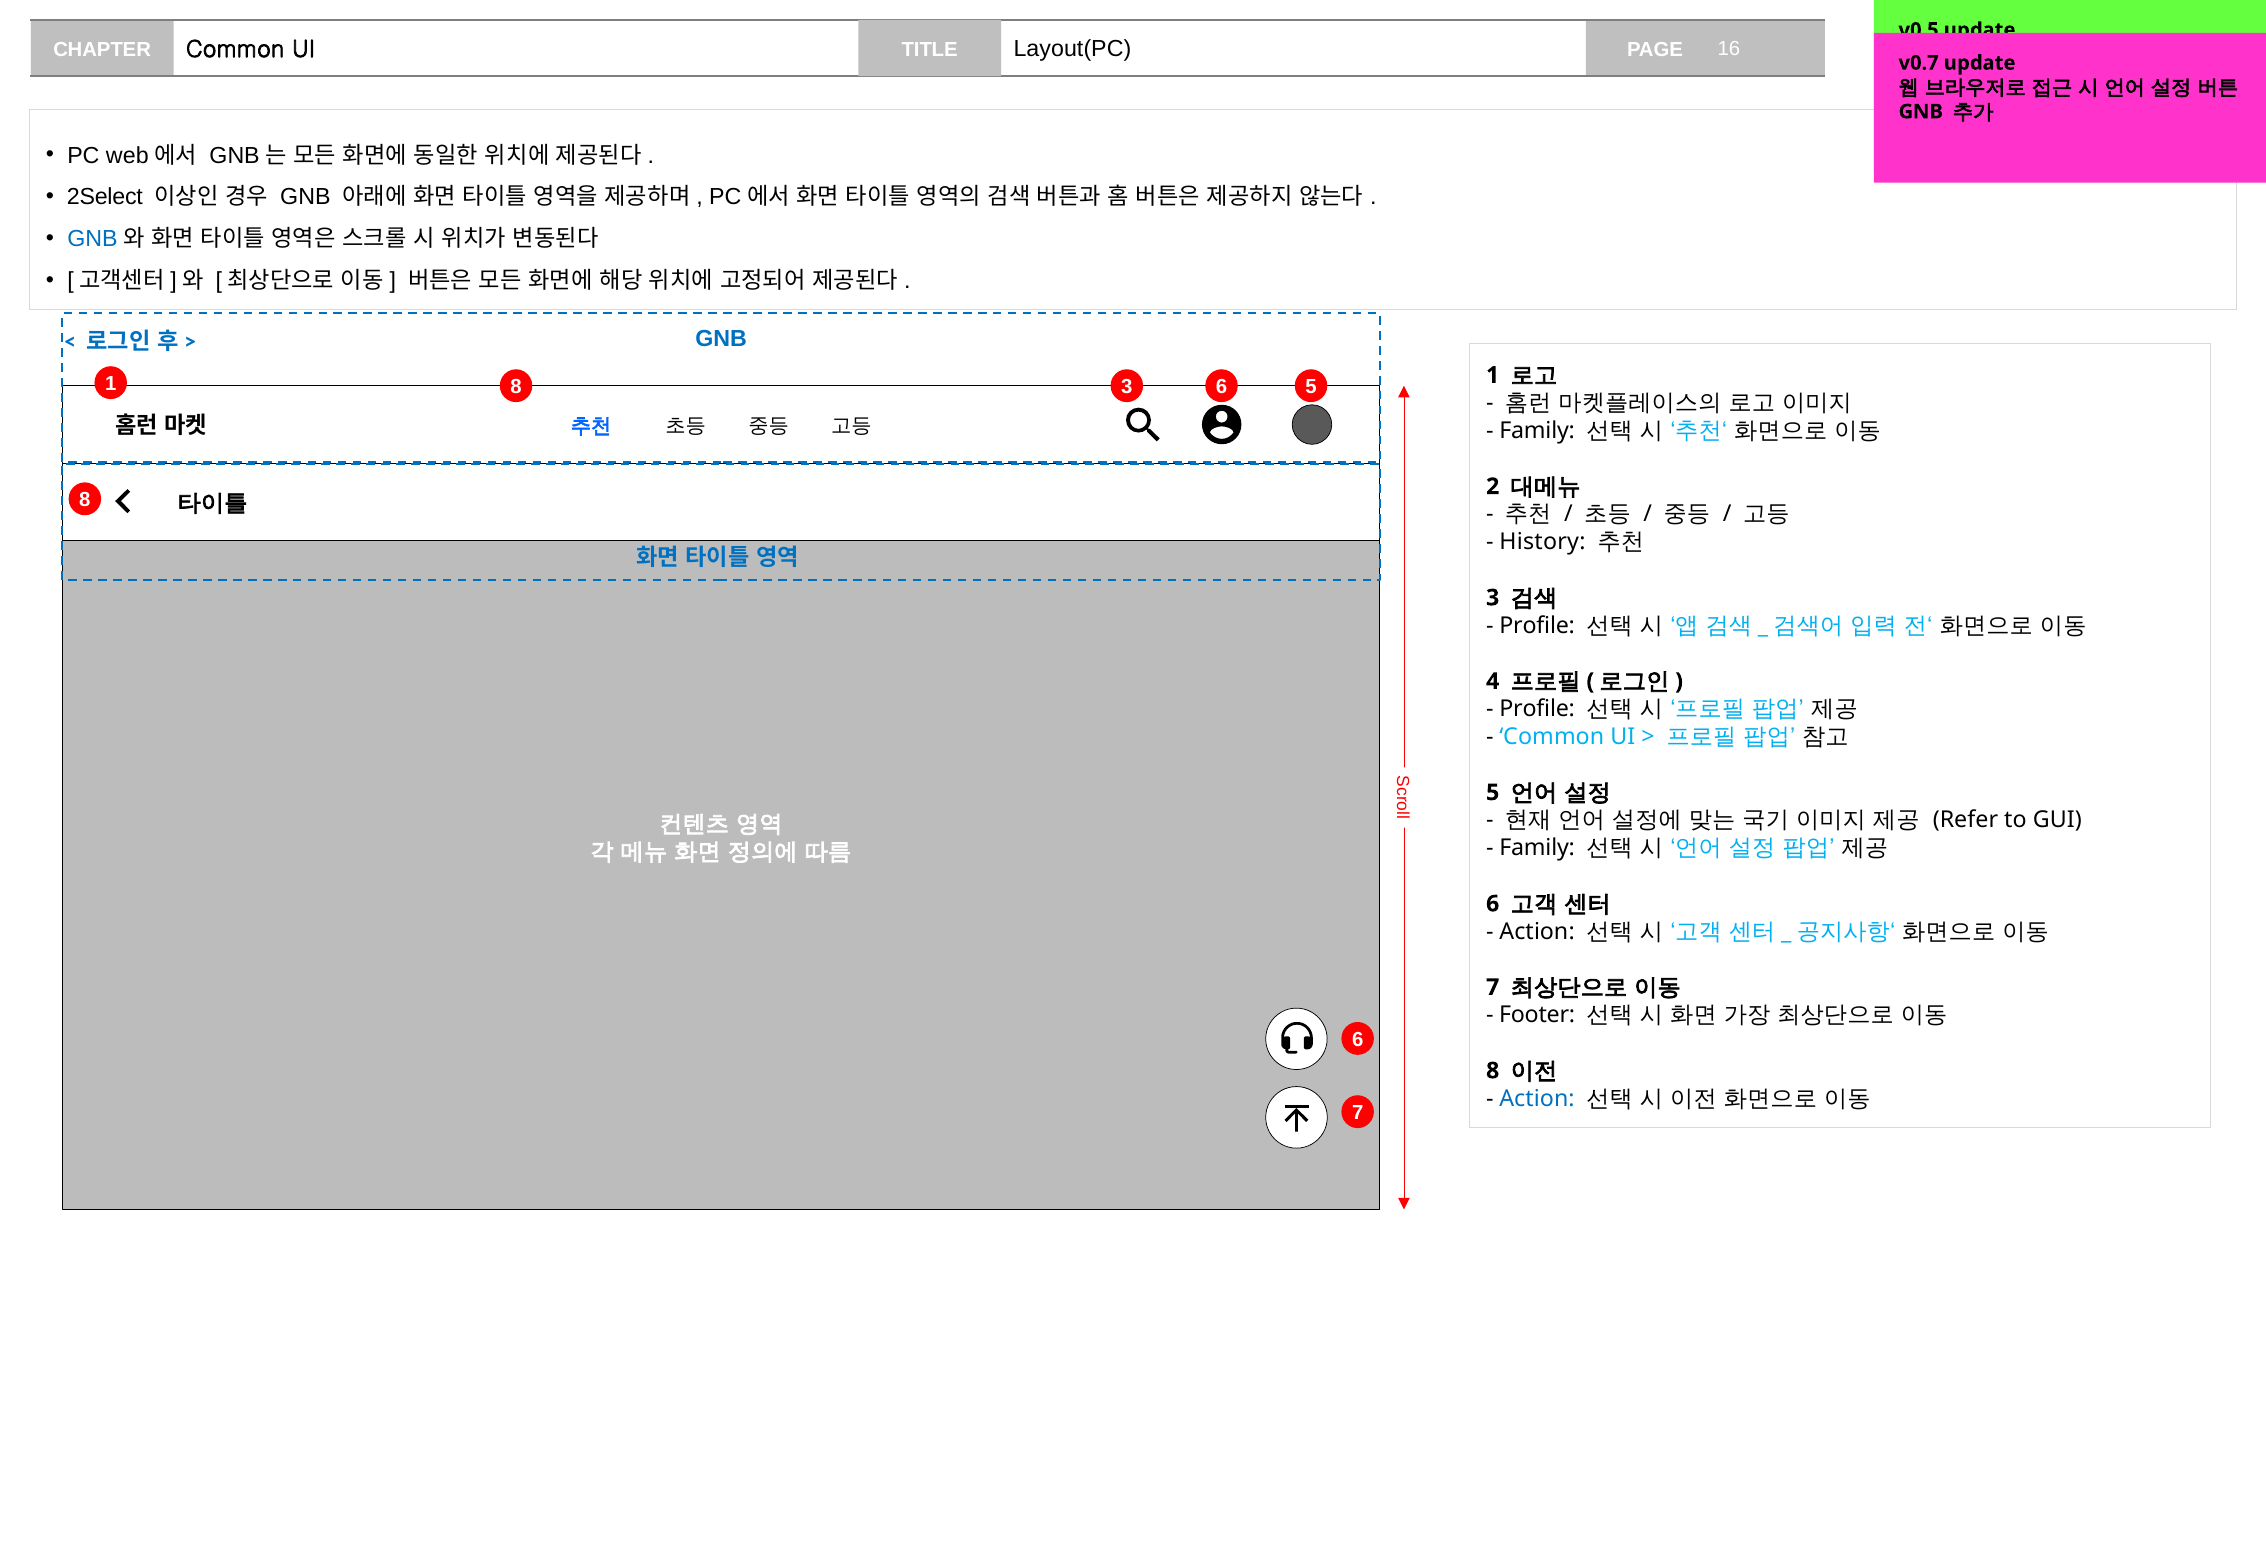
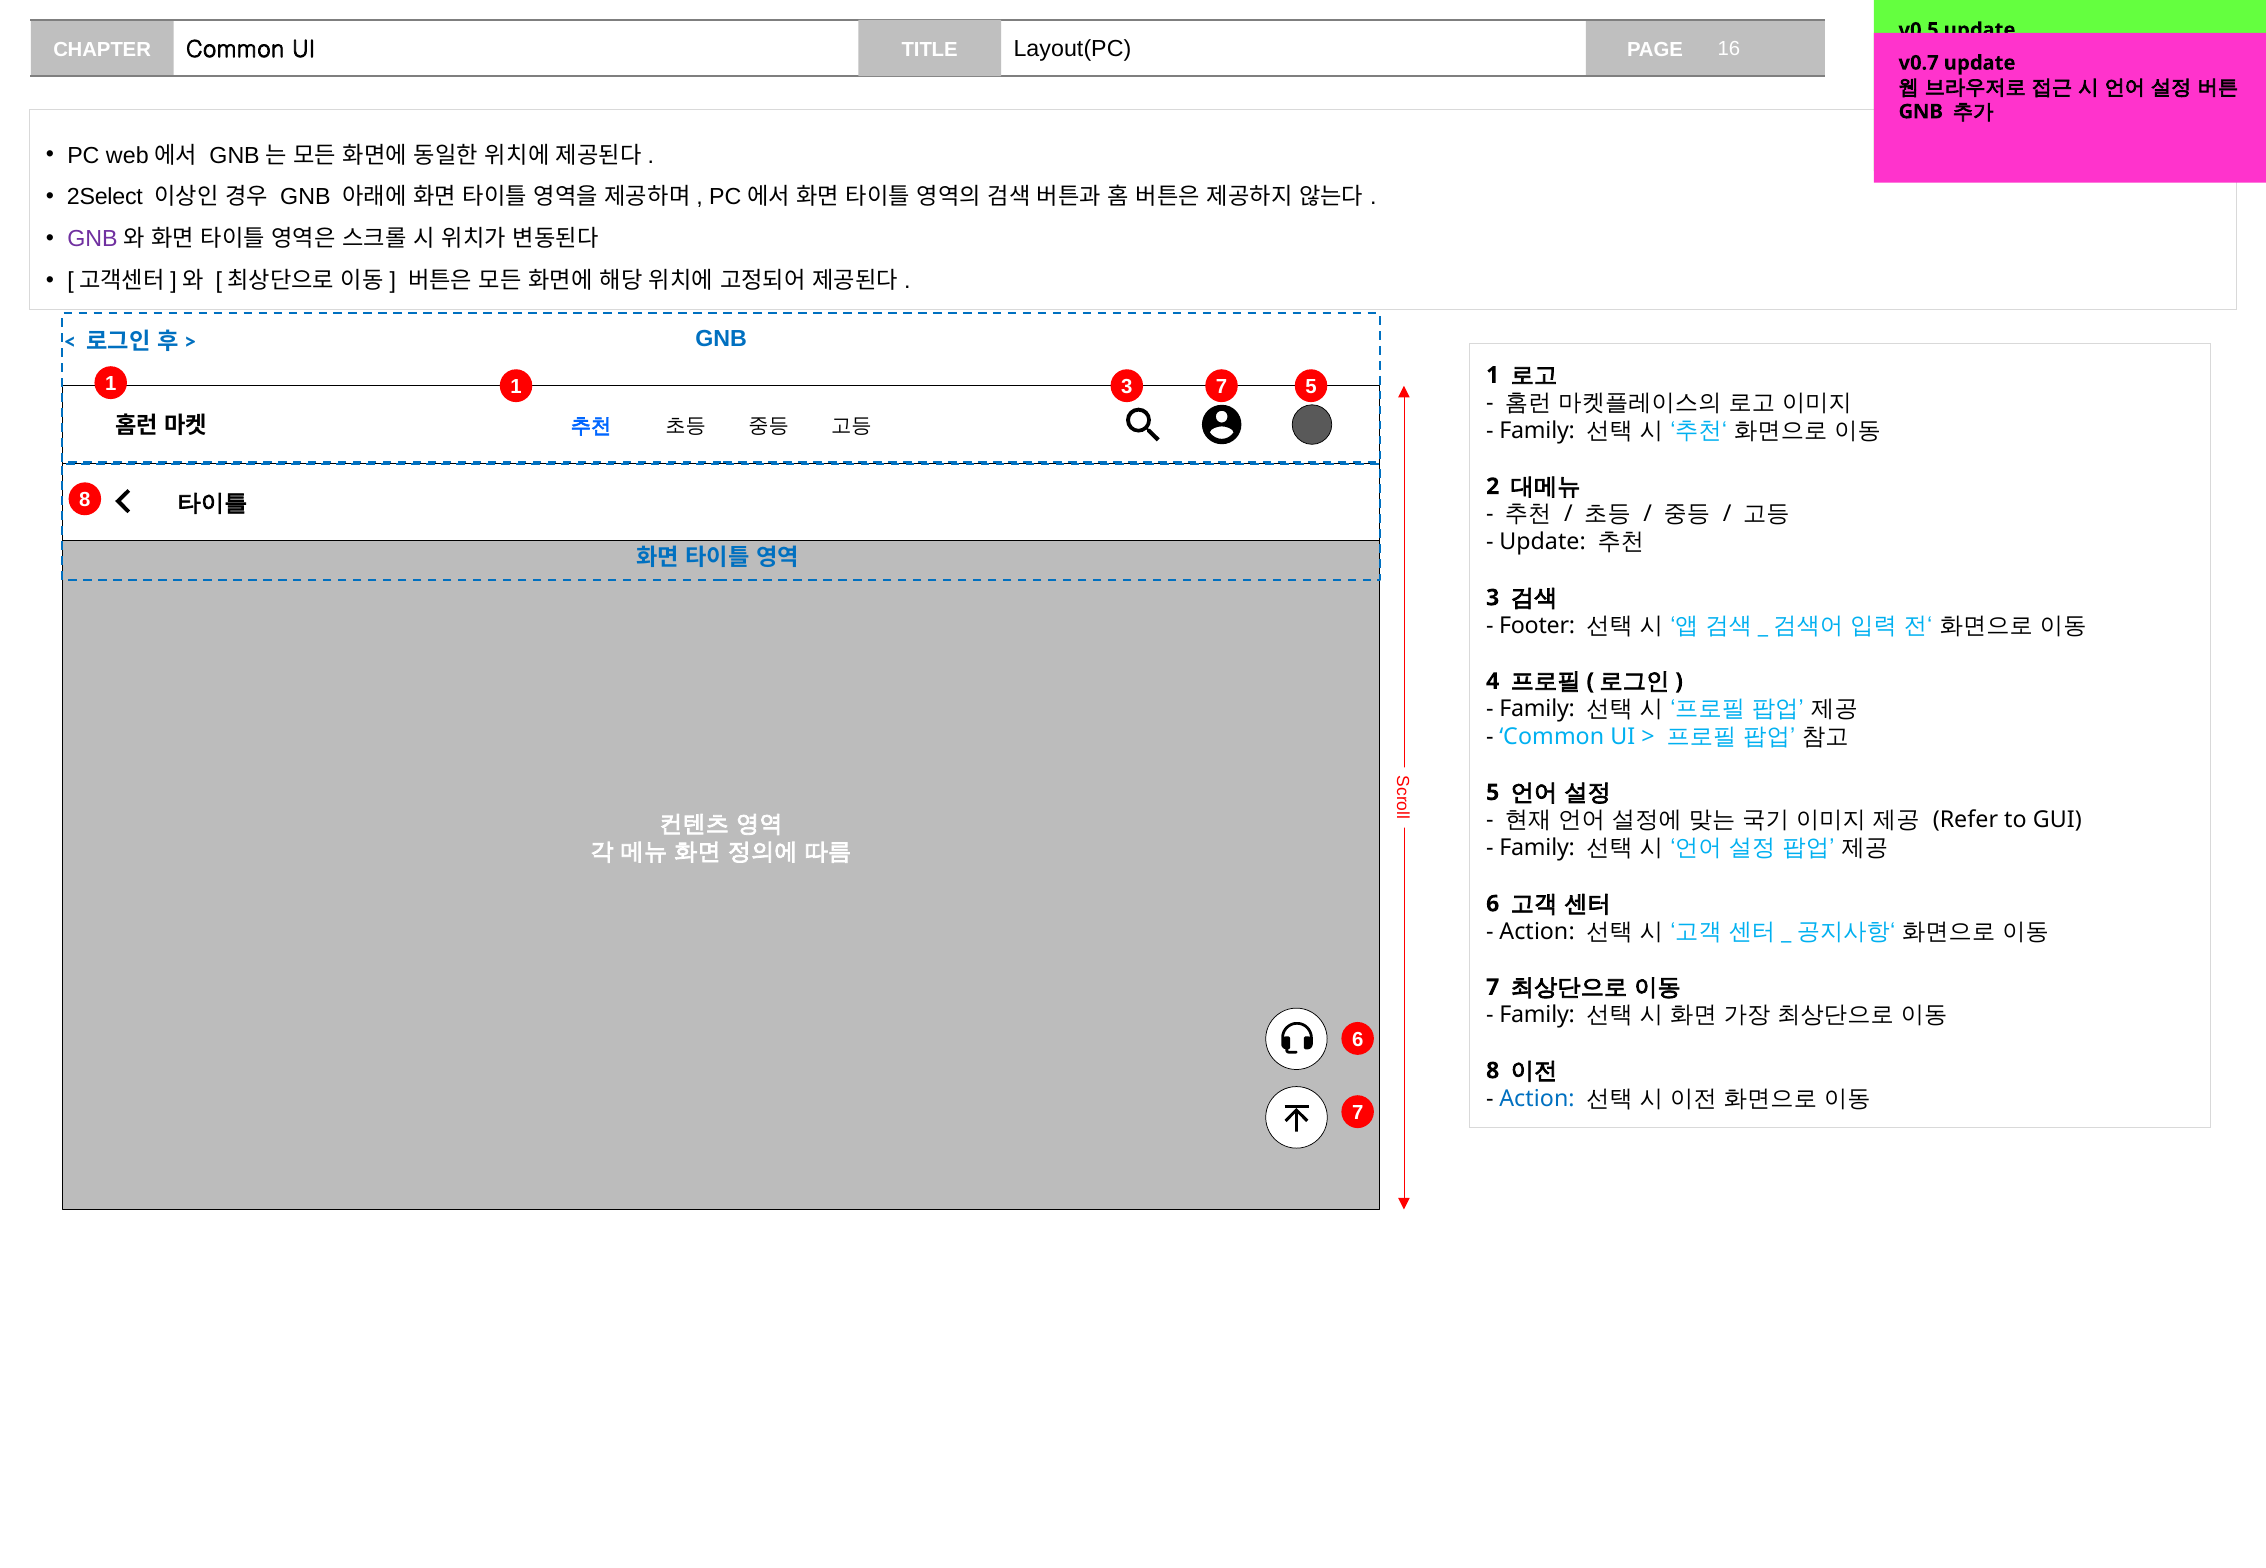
GNB colour: blue -> purple (92, 239)
1 8: 8 -> 1 (516, 387)
3 6: 6 -> 7 (1222, 387)
History: History -> Update (1543, 542)
Profile: Profile -> Footer (1537, 626)
Profile: Profile -> Family (1537, 709)
Footer: Footer -> Family (1537, 1016)
